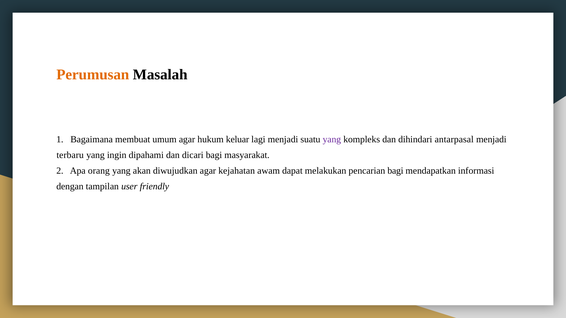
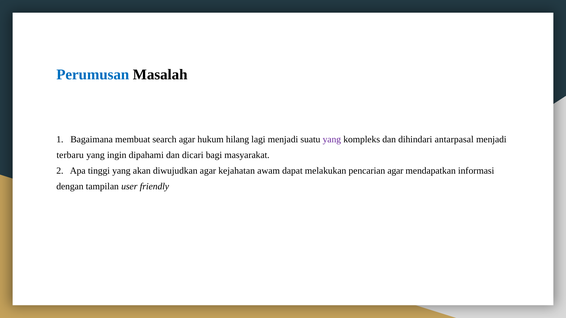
Perumusan colour: orange -> blue (93, 75)
umum: umum -> search (165, 139)
keluar: keluar -> hilang (238, 139)
orang: orang -> tinggi (99, 171)
pencarian bagi: bagi -> agar (395, 171)
